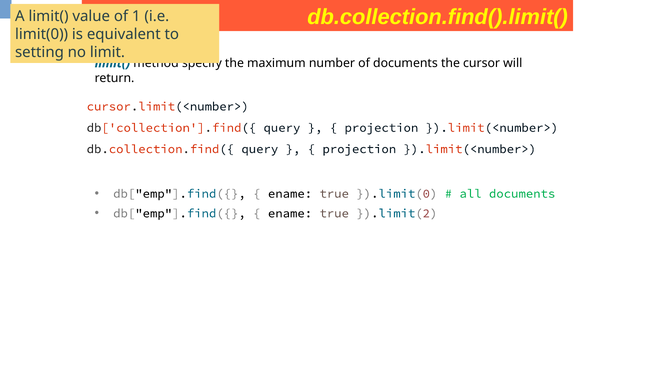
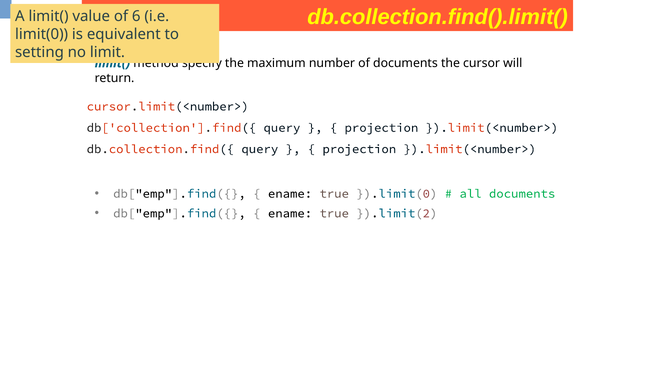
1: 1 -> 6 (136, 16)
